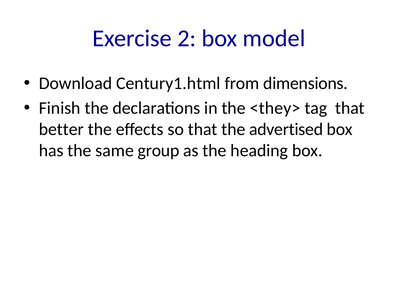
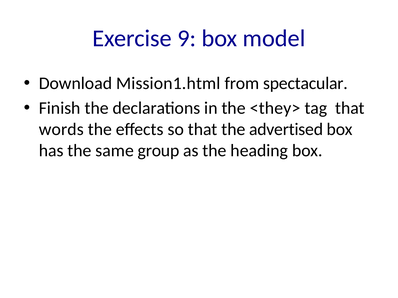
2: 2 -> 9 (187, 39)
Century1.html: Century1.html -> Mission1.html (168, 84)
dimensions: dimensions -> spectacular (306, 84)
better: better -> words (61, 130)
